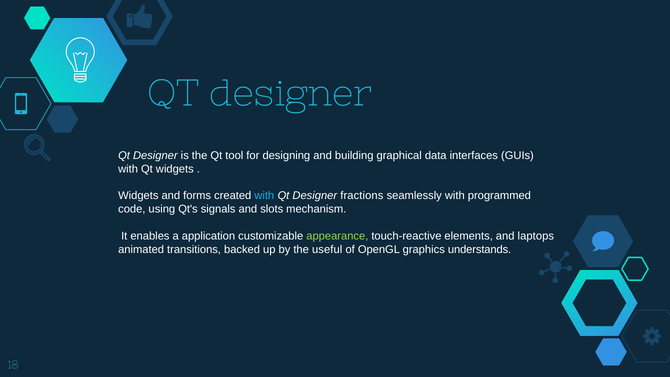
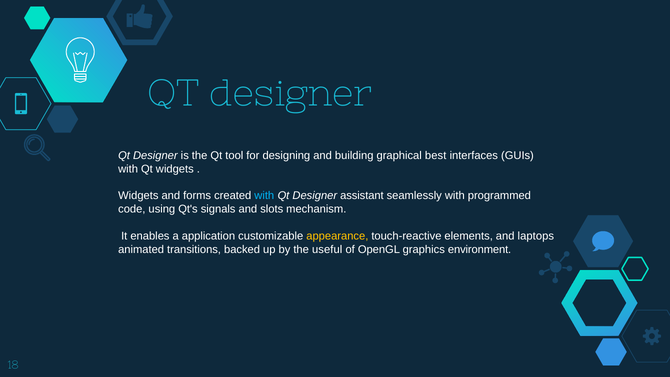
data: data -> best (436, 155)
fractions: fractions -> assistant (362, 196)
appearance colour: light green -> yellow (337, 236)
understands: understands -> environment (480, 249)
